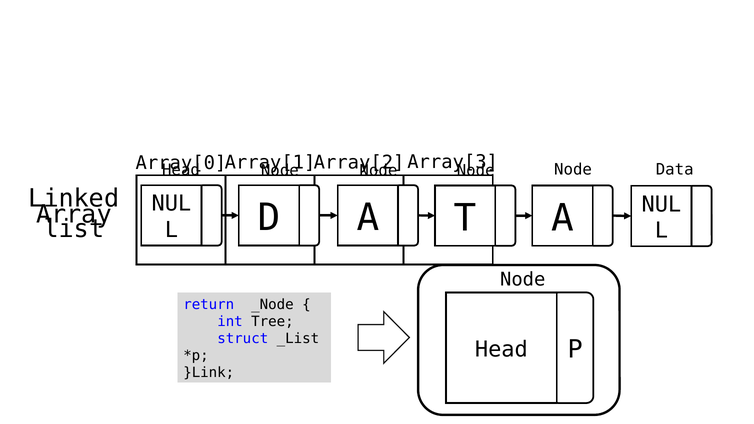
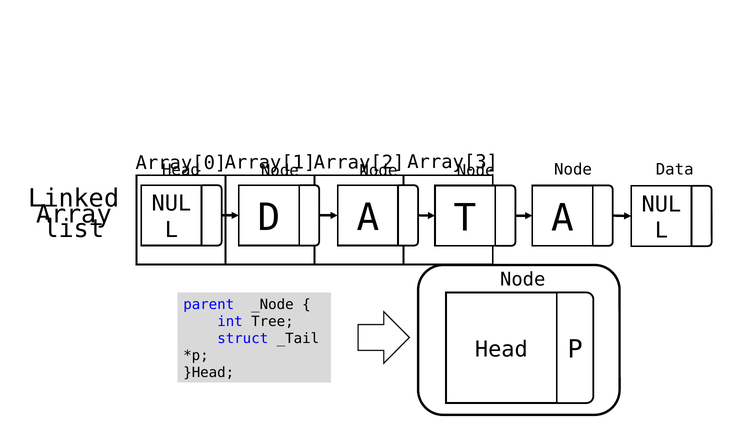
return: return -> parent (209, 305)
_List: _List -> _Tail (298, 339)
}Link: }Link -> }Head (209, 372)
